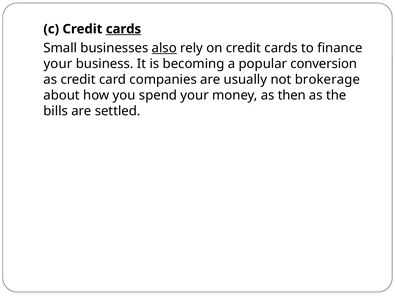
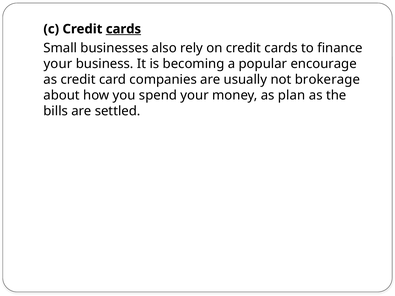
also underline: present -> none (164, 48)
conversion: conversion -> encourage (324, 64)
then: then -> plan (292, 95)
